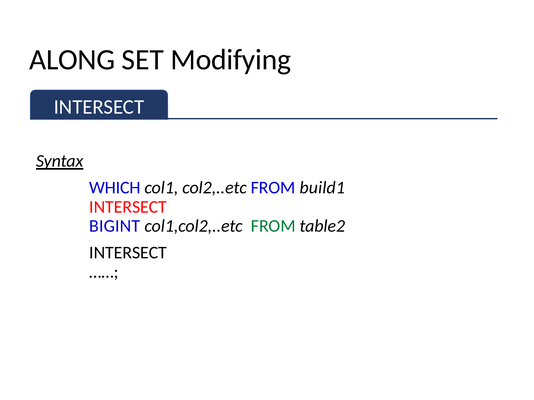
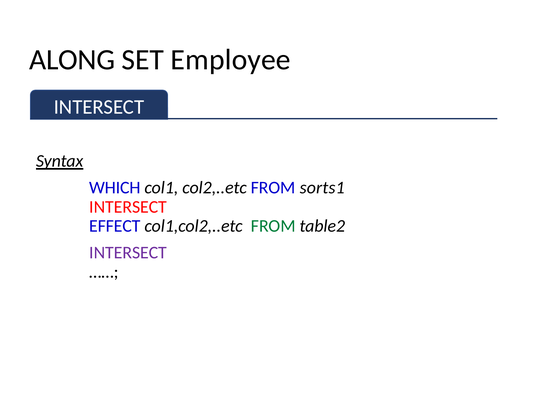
Modifying: Modifying -> Employee (231, 60)
build1: build1 -> sorts1 (322, 188)
BIGINT: BIGINT -> EFFECT (115, 226)
INTERSECT colour: black -> purple (128, 253)
